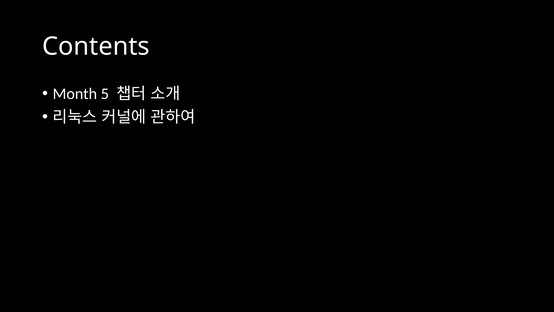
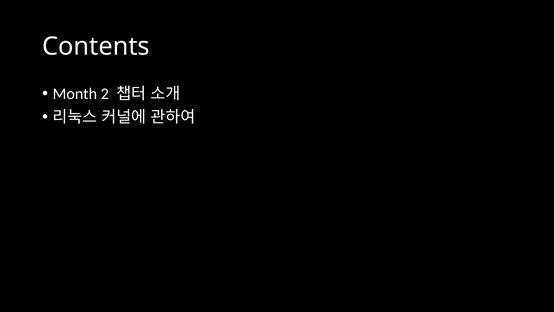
5: 5 -> 2 (105, 94)
